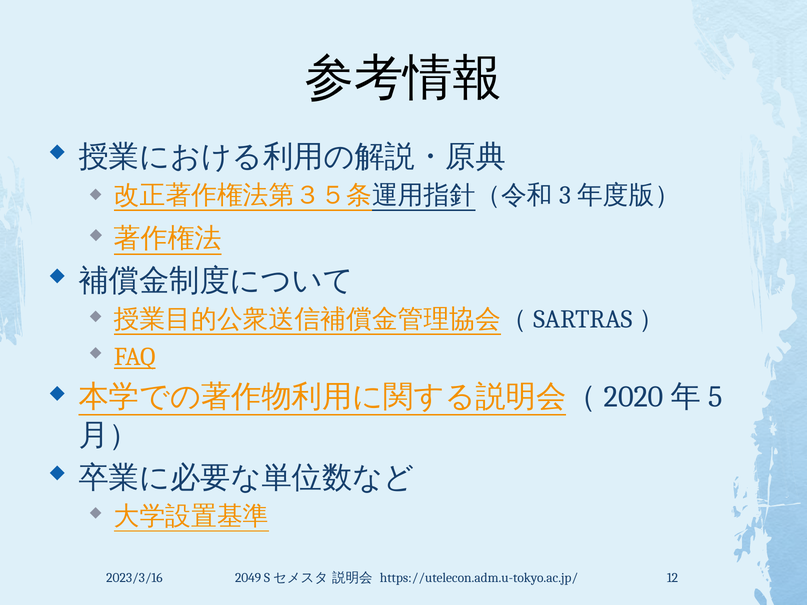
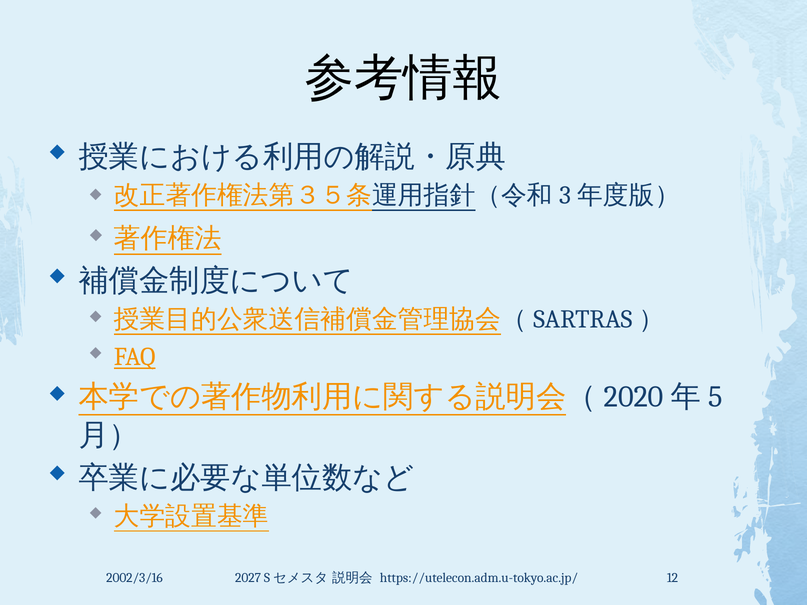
2023/3/16: 2023/3/16 -> 2002/3/16 (134, 578)
2049: 2049 -> 2027 (248, 578)
